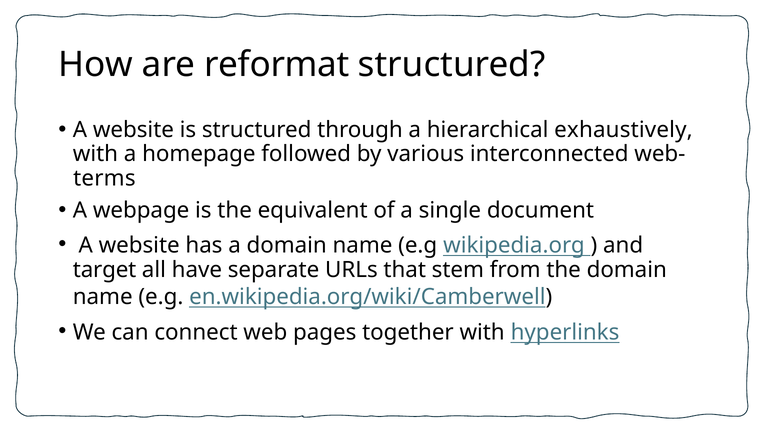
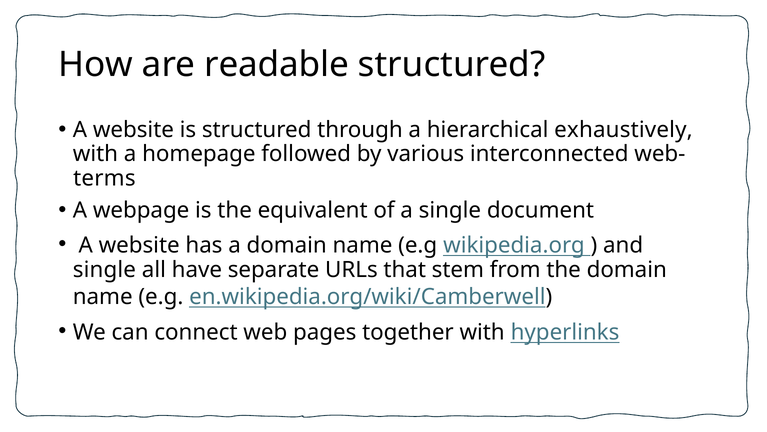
reformat: reformat -> readable (277, 64)
target: target -> single (104, 270)
